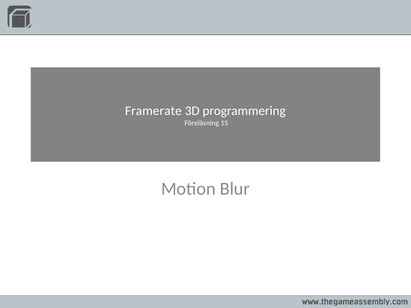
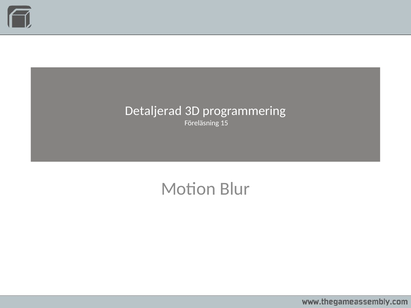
Framerate: Framerate -> Detaljerad (153, 111)
